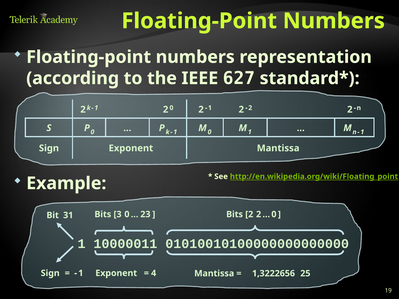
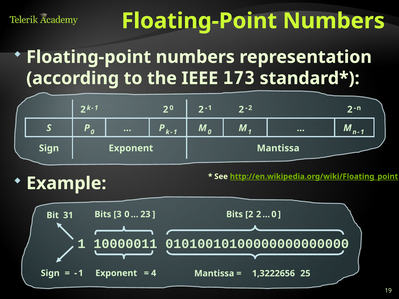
627: 627 -> 173 (239, 78)
